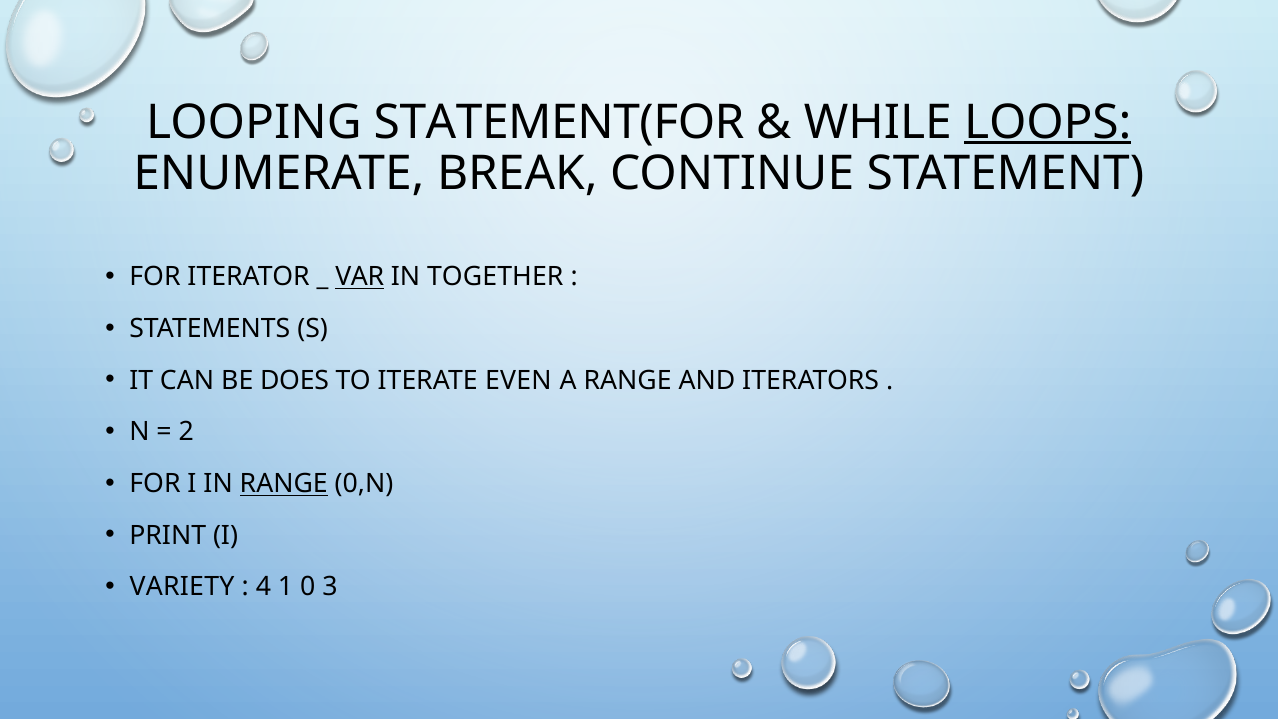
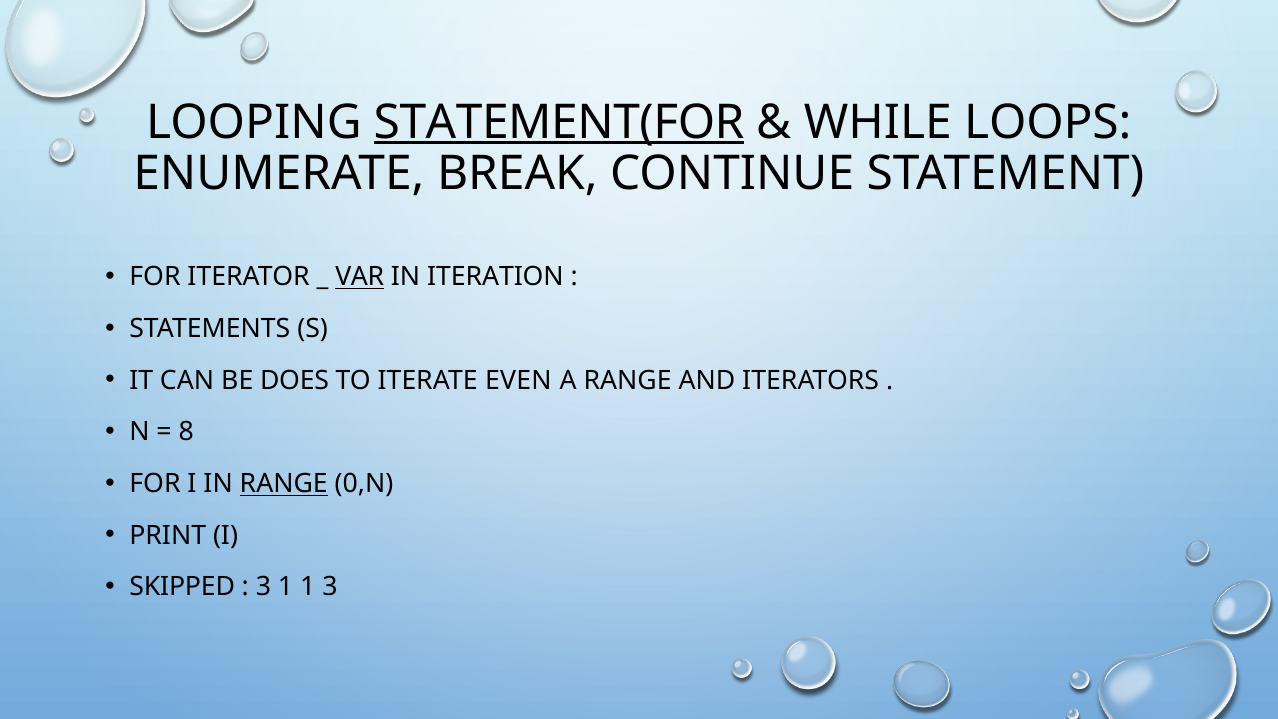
STATEMENT(FOR underline: none -> present (559, 122)
LOOPS underline: present -> none (1048, 122)
TOGETHER: TOGETHER -> ITERATION (495, 277)
2: 2 -> 8 (186, 432)
VARIETY: VARIETY -> SKIPPED (182, 587)
4: 4 -> 3 (263, 587)
1 0: 0 -> 1 (308, 587)
